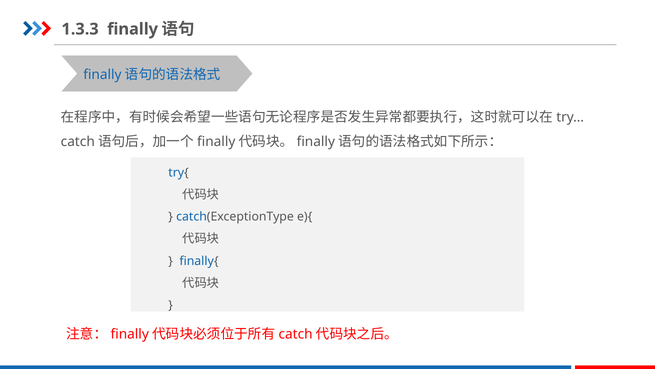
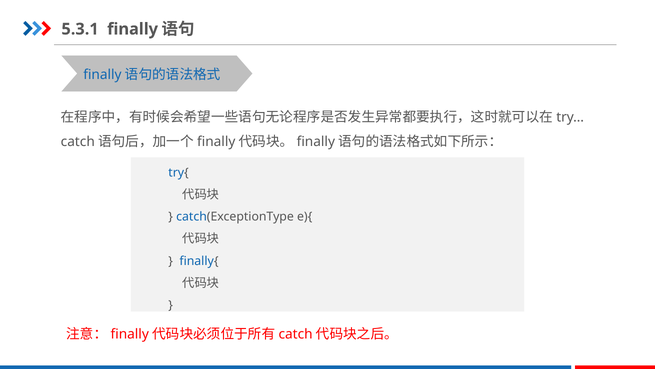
1.3.3: 1.3.3 -> 5.3.1 (80, 29)
